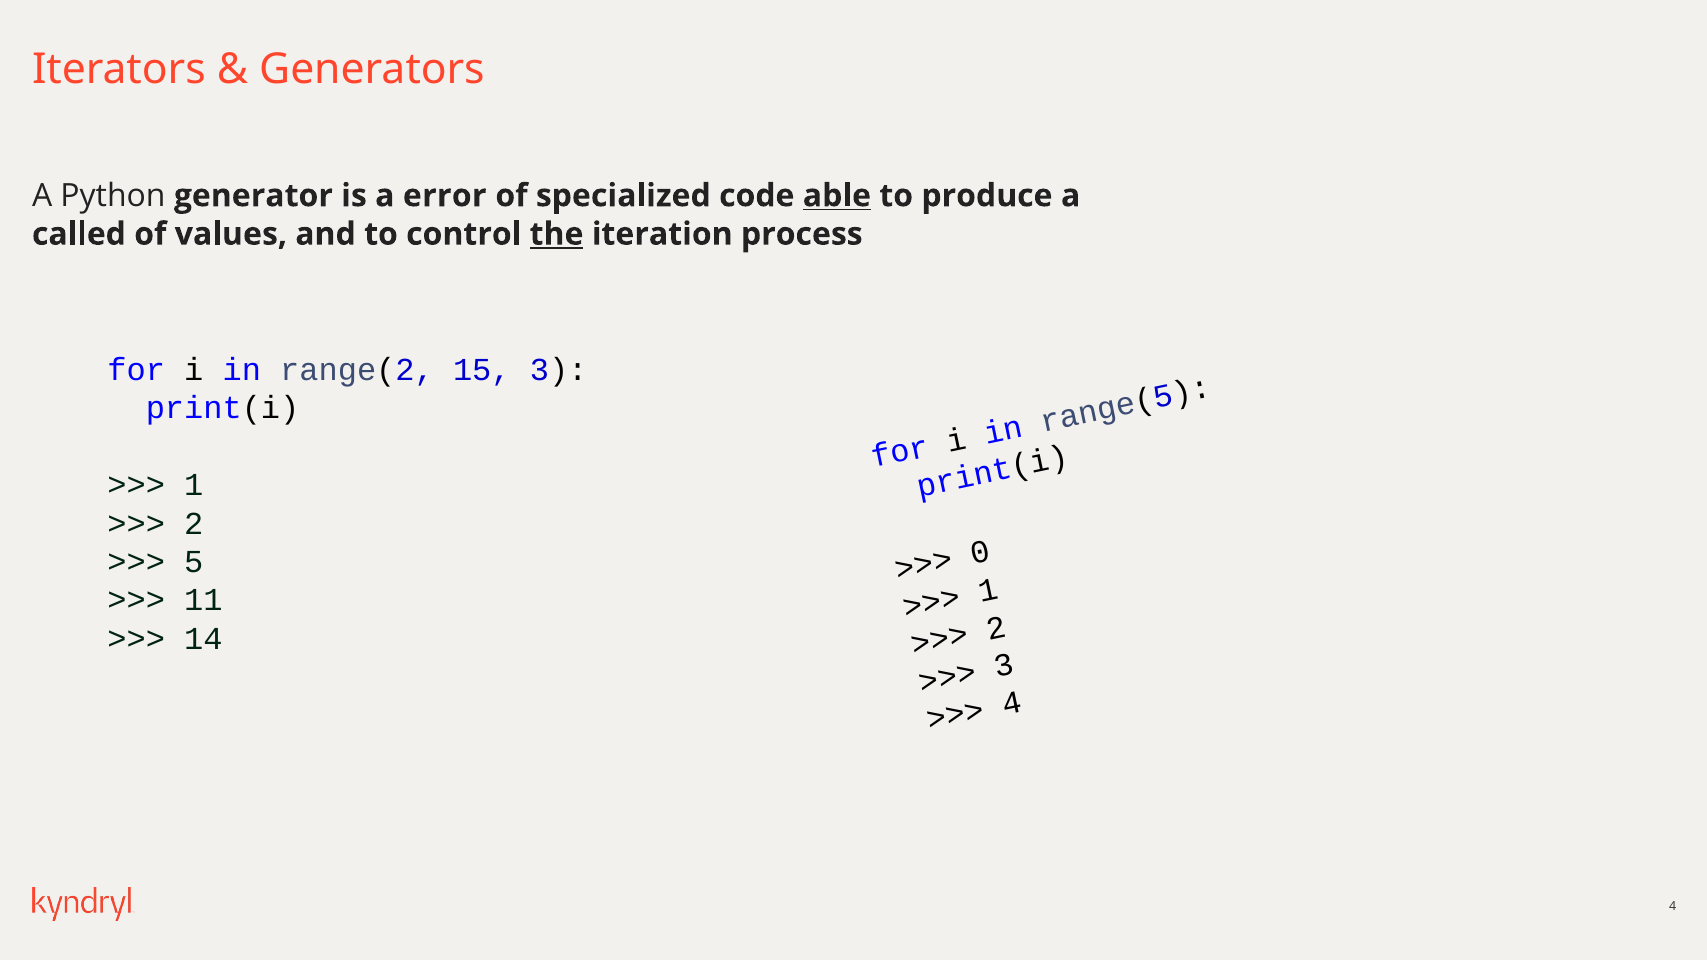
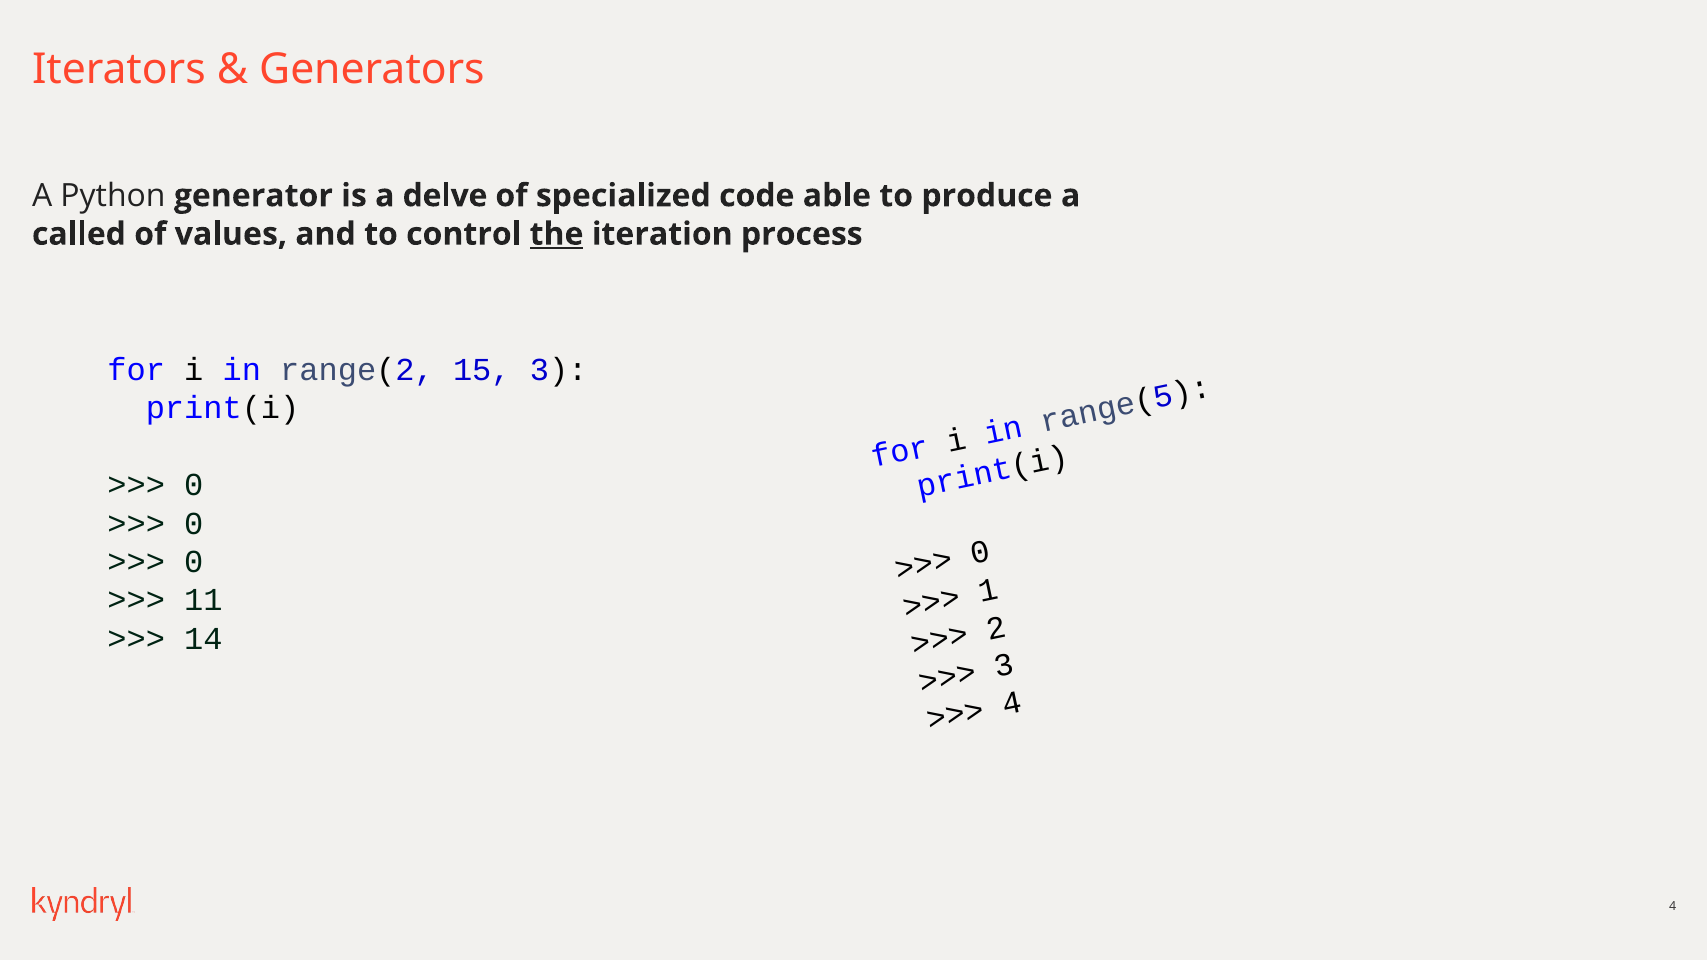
error: error -> delve (445, 196)
able underline: present -> none (837, 196)
1: 1 -> 0 (194, 485)
2: 2 -> 0 (194, 524)
5: 5 -> 0 (194, 562)
